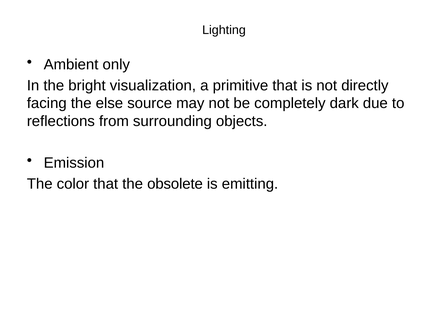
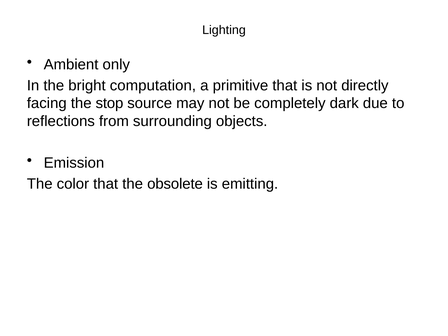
visualization: visualization -> computation (153, 85)
else: else -> stop (109, 103)
